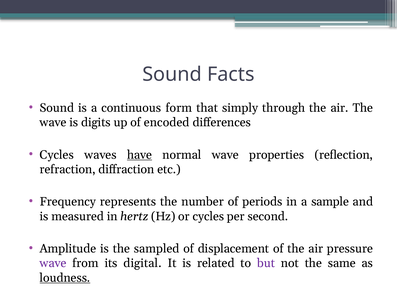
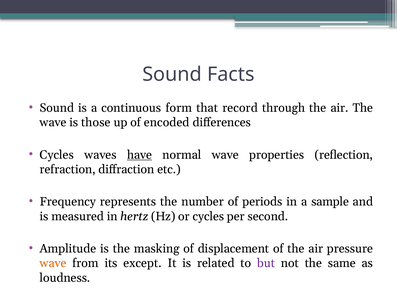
simply: simply -> record (240, 108)
digits: digits -> those (96, 122)
sampled: sampled -> masking (157, 248)
wave colour: purple -> orange (53, 263)
digital: digital -> except (143, 263)
loudness underline: present -> none (65, 278)
